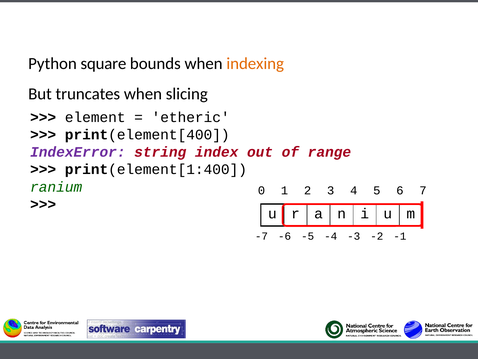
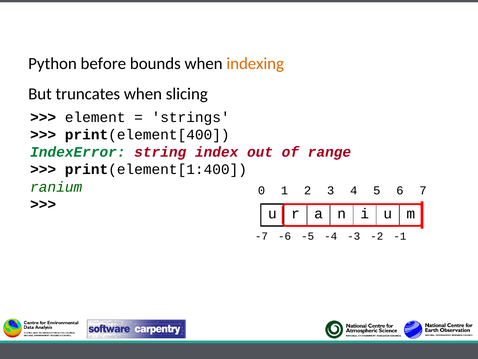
square: square -> before (103, 63)
etheric: etheric -> strings (191, 117)
IndexError colour: purple -> green (78, 152)
